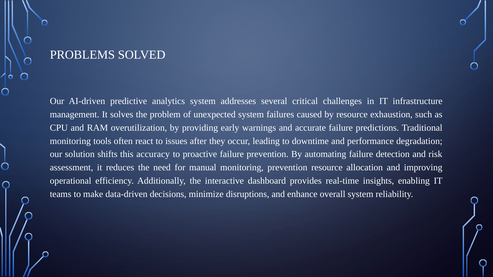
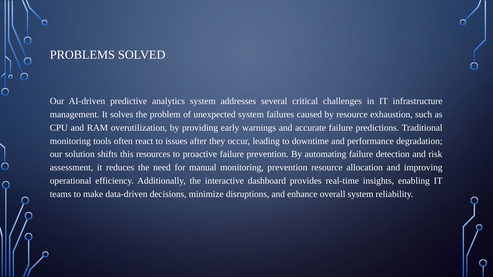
accuracy: accuracy -> resources (153, 154)
